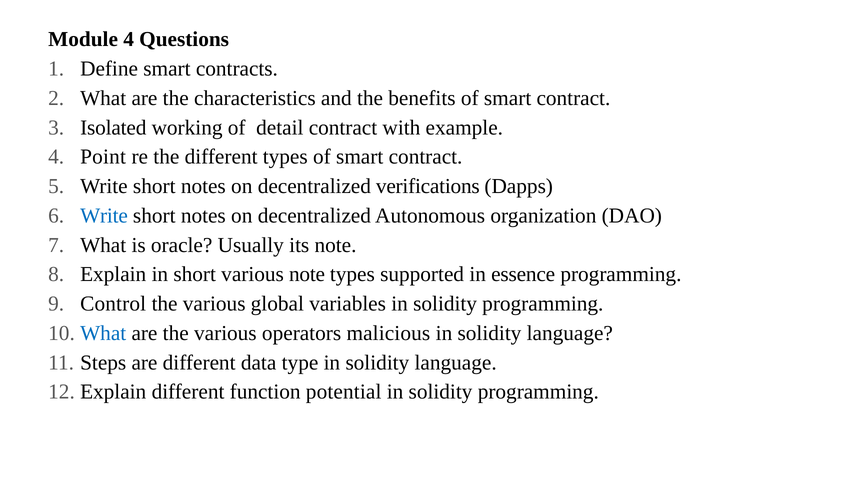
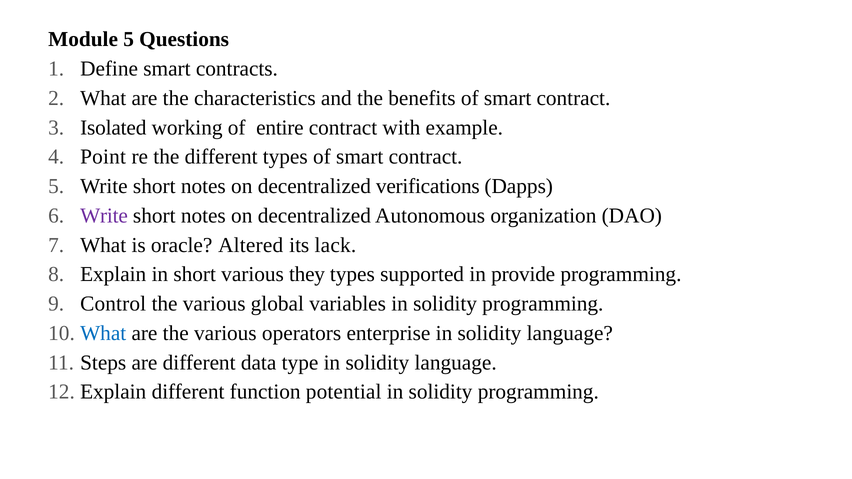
Module 4: 4 -> 5 (129, 39)
detail: detail -> entire (280, 128)
Write colour: blue -> purple (104, 216)
Usually: Usually -> Altered (251, 245)
its note: note -> lack (335, 245)
various note: note -> they (307, 275)
essence: essence -> provide (523, 275)
malicious: malicious -> enterprise (388, 333)
